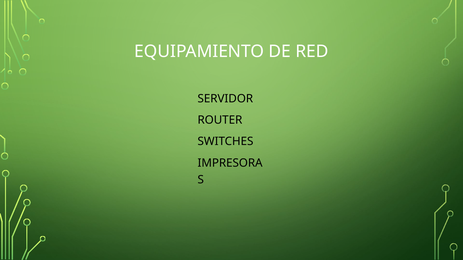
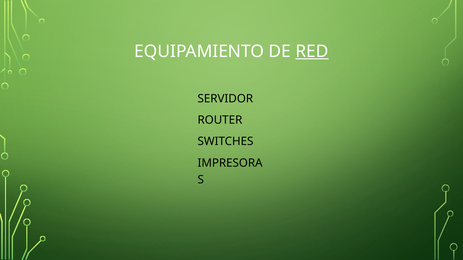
RED underline: none -> present (312, 51)
